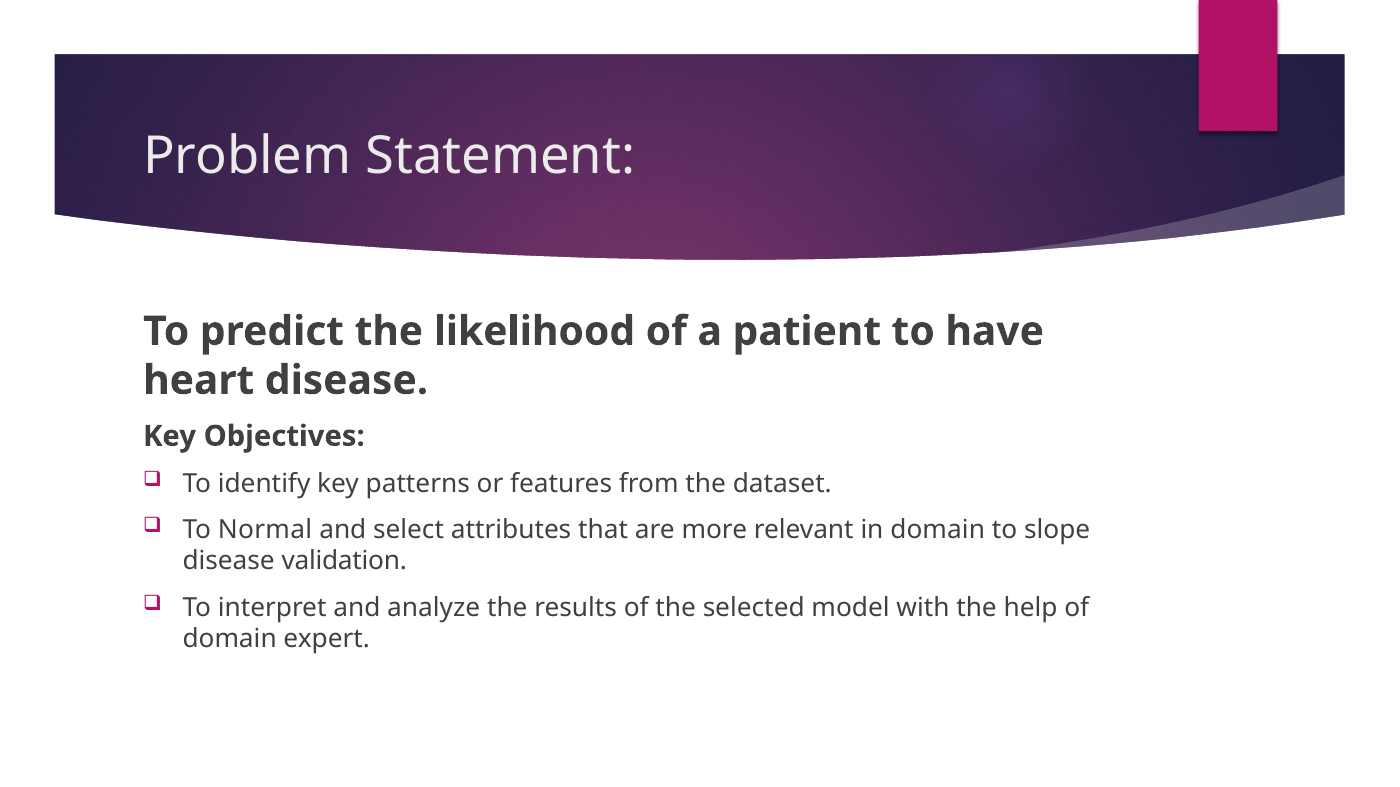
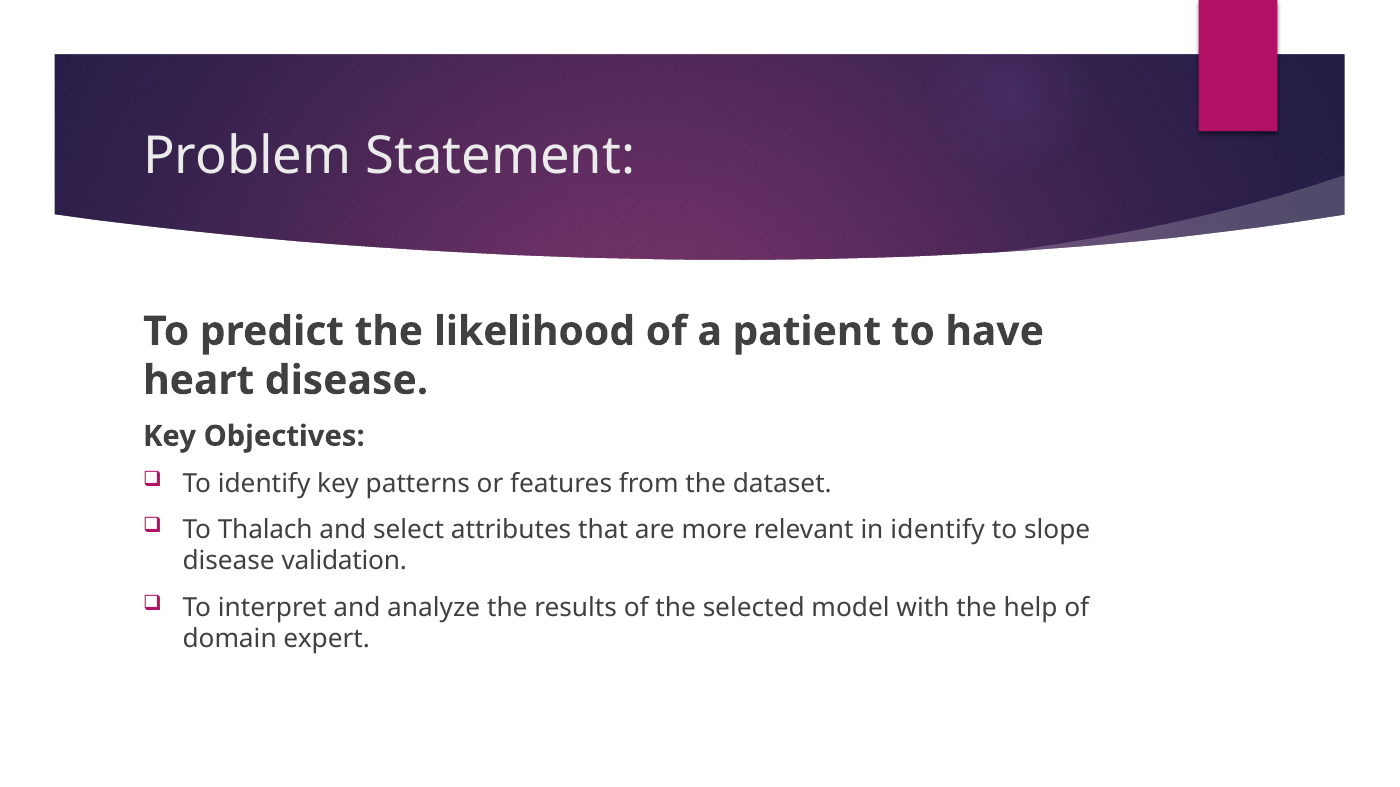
Normal: Normal -> Thalach (265, 530)
in domain: domain -> identify (938, 530)
